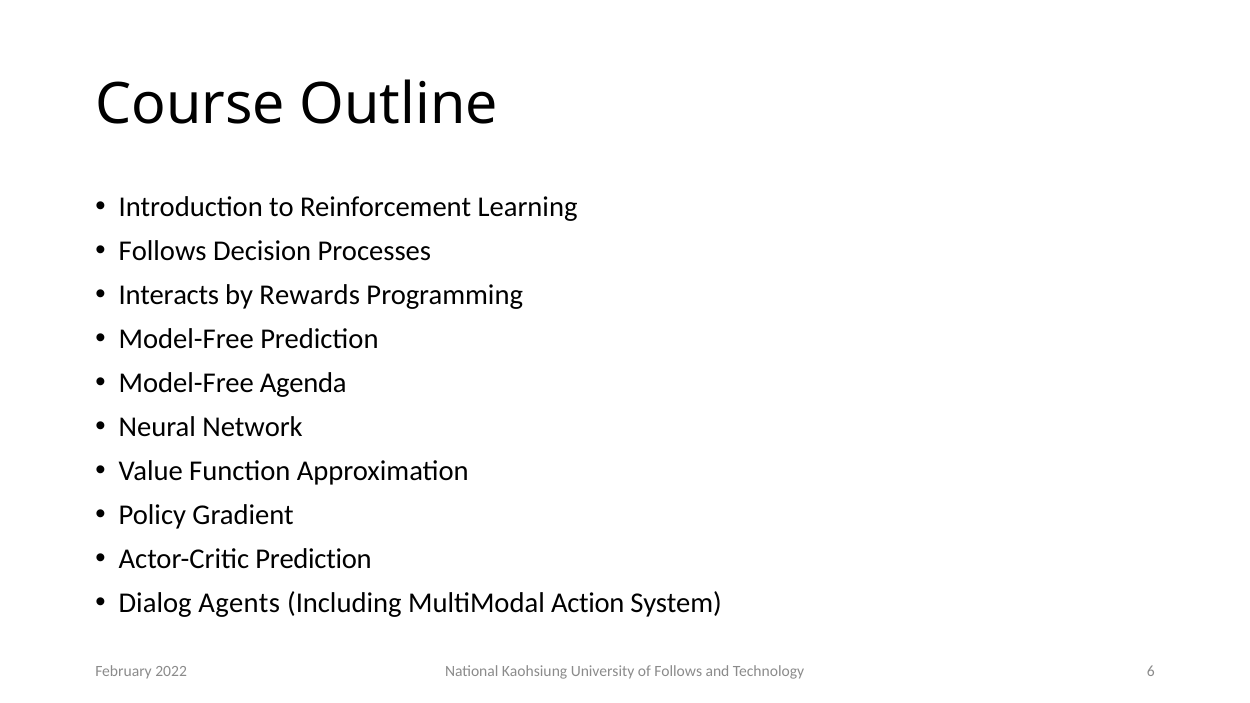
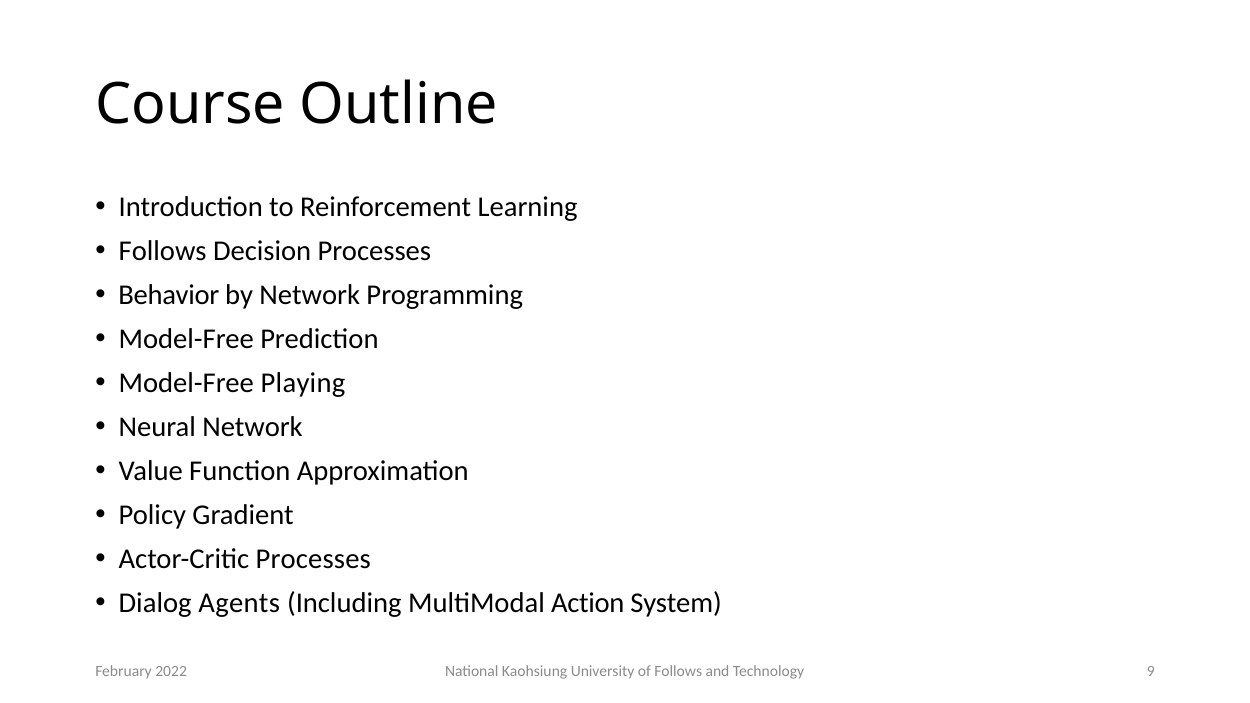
Interacts: Interacts -> Behavior (169, 295)
by Rewards: Rewards -> Network (310, 295)
Agenda: Agenda -> Playing (303, 383)
Actor-Critic Prediction: Prediction -> Processes (313, 559)
6: 6 -> 9 (1151, 671)
